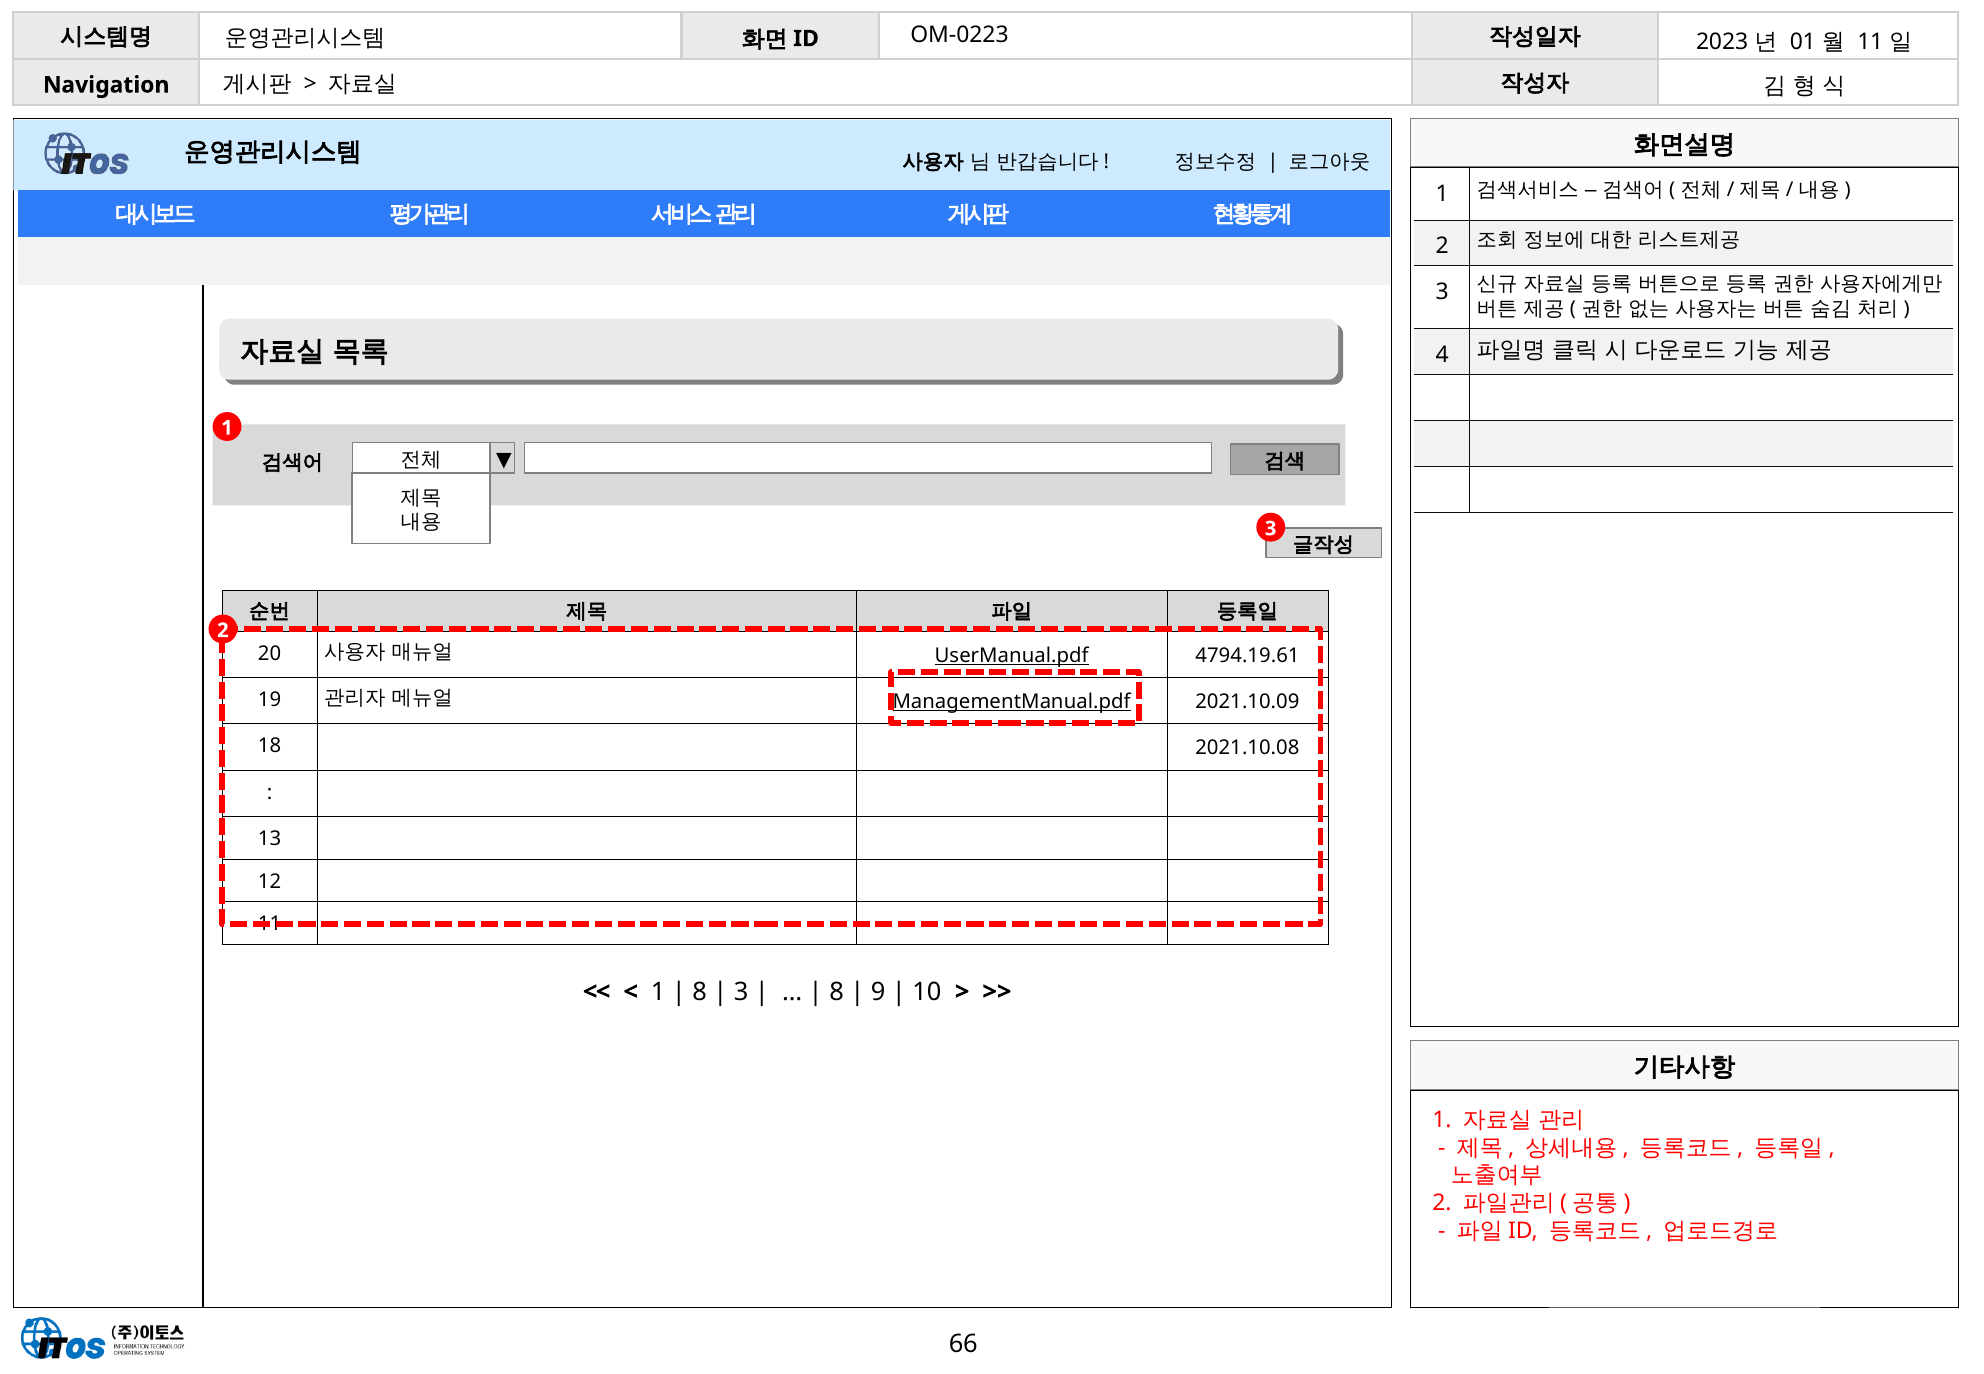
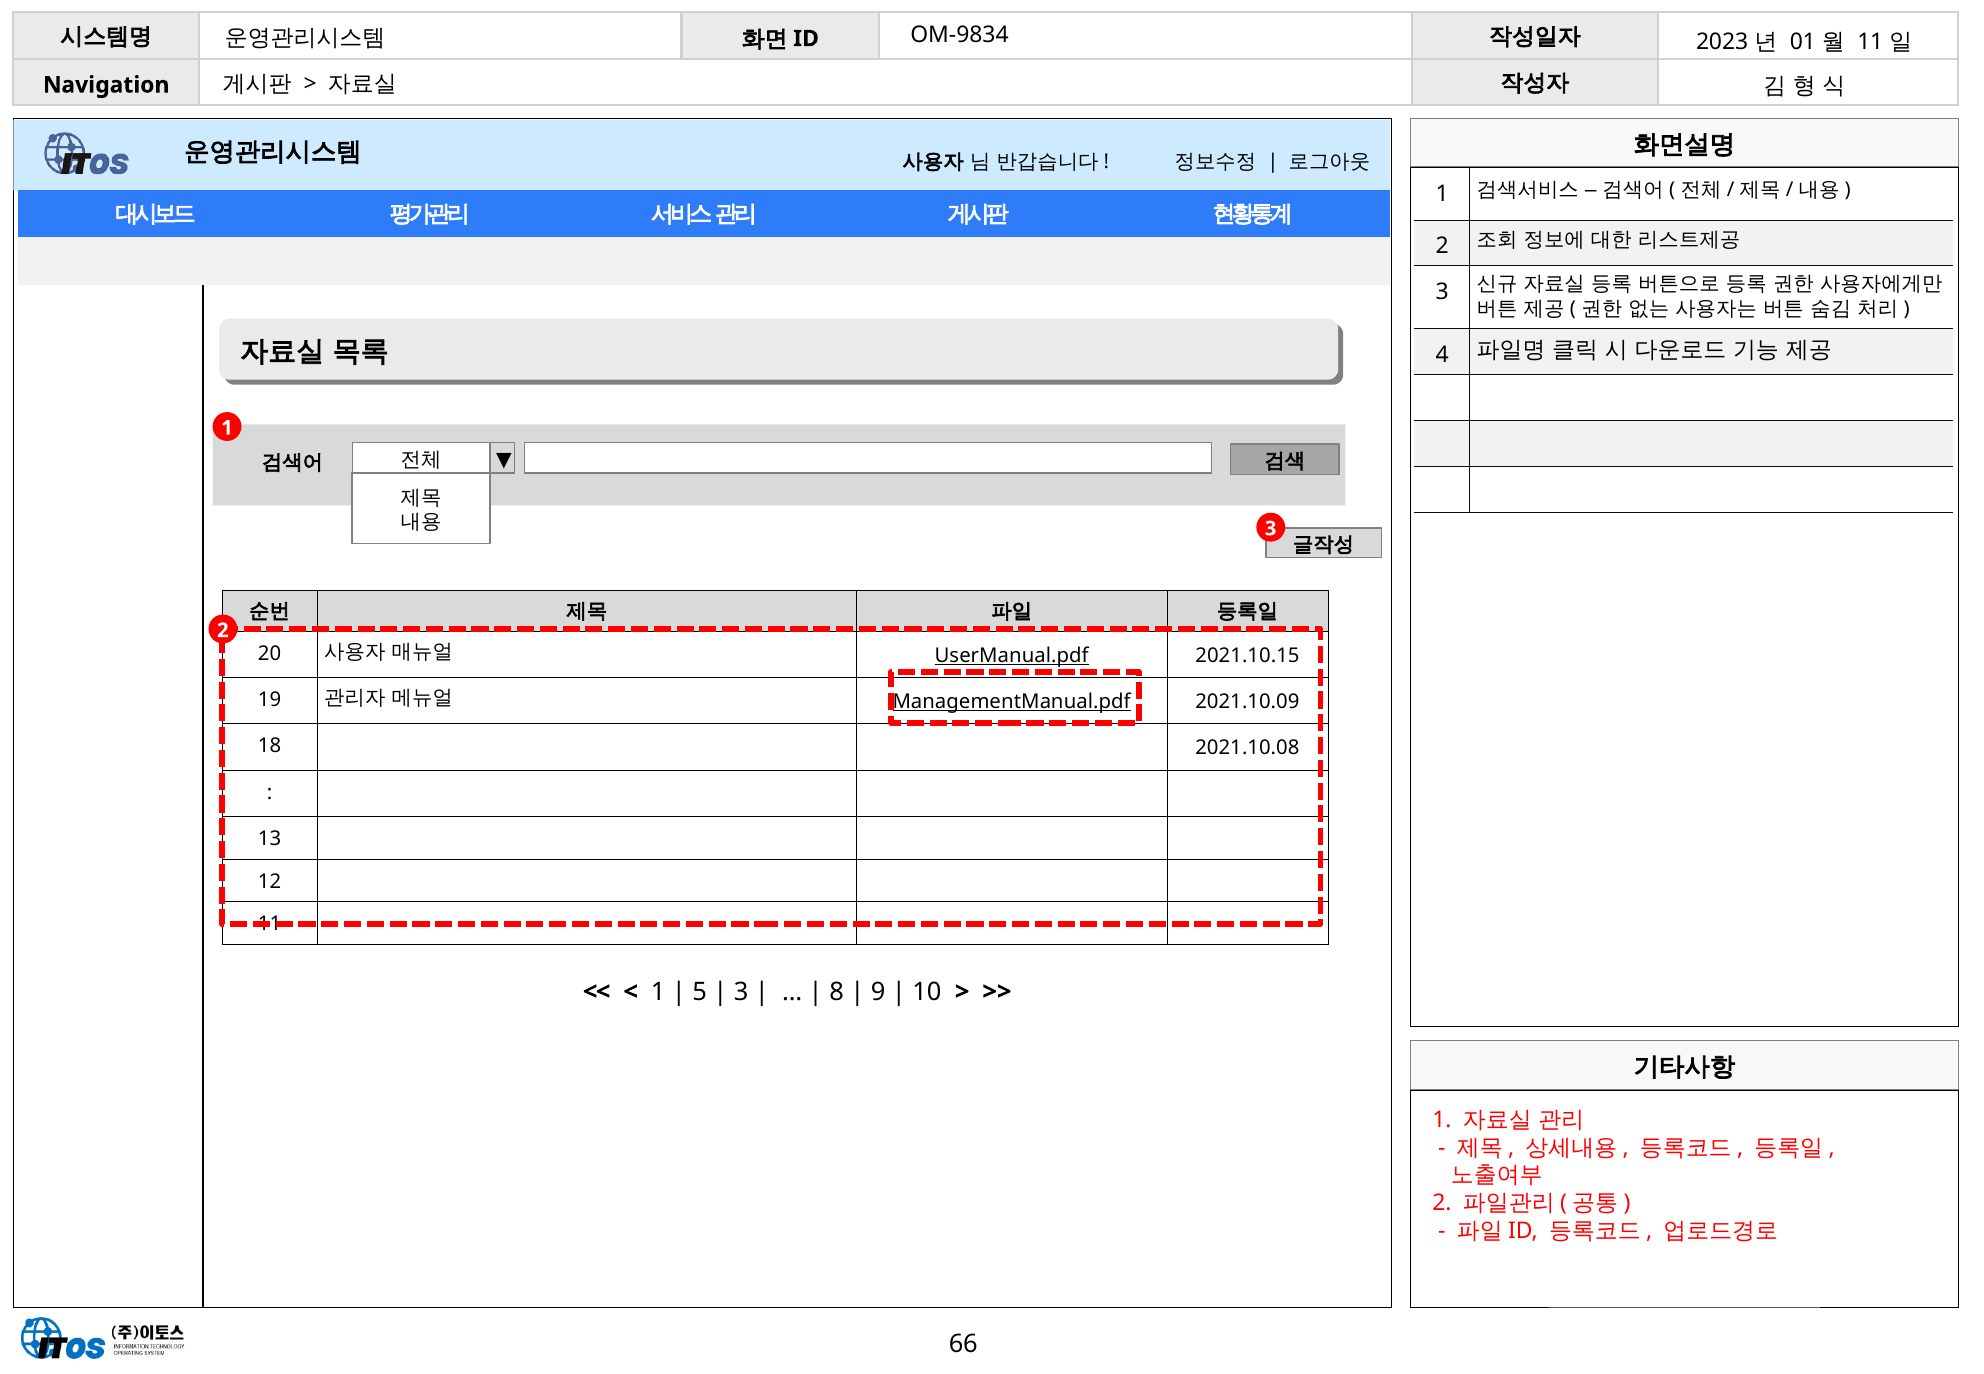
OM-0223: OM-0223 -> OM-9834 (959, 34)
4794.19.61: 4794.19.61 -> 2021.10.15 (1247, 655)
8: 8 -> 5 (700, 992)
